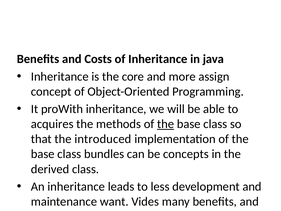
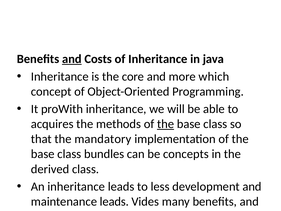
and underline: none -> present (72, 59)
assign: assign -> which (214, 76)
introduced: introduced -> mandatory (103, 139)
maintenance want: want -> leads (114, 201)
